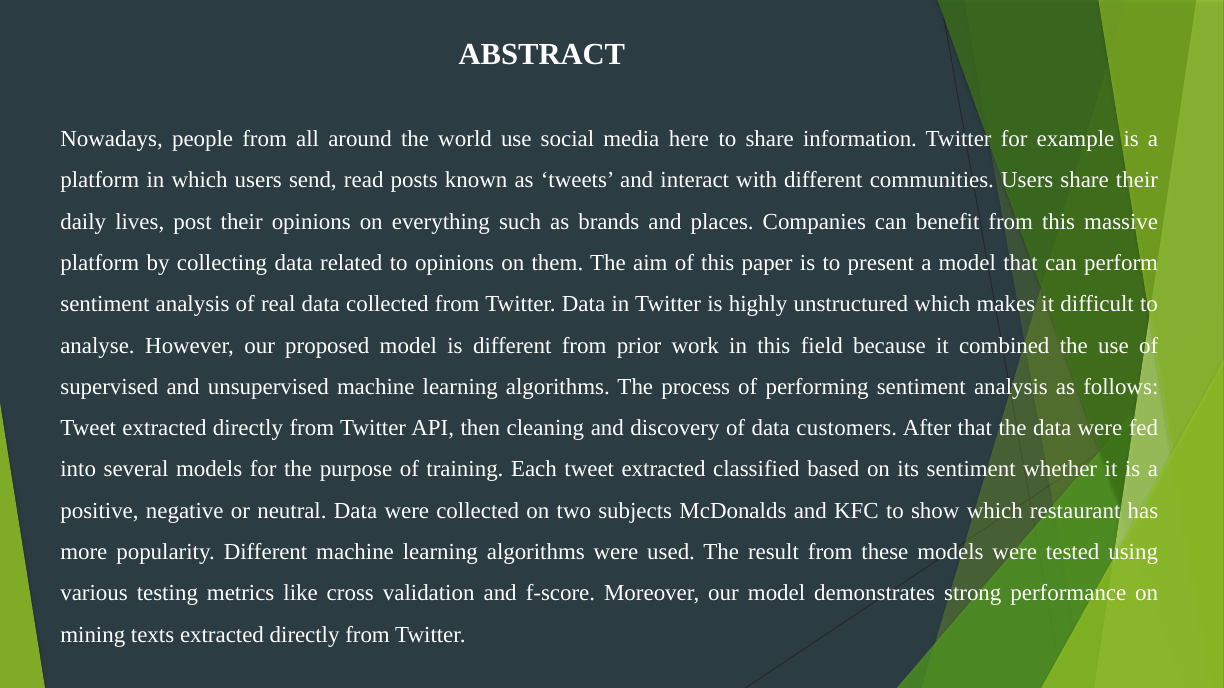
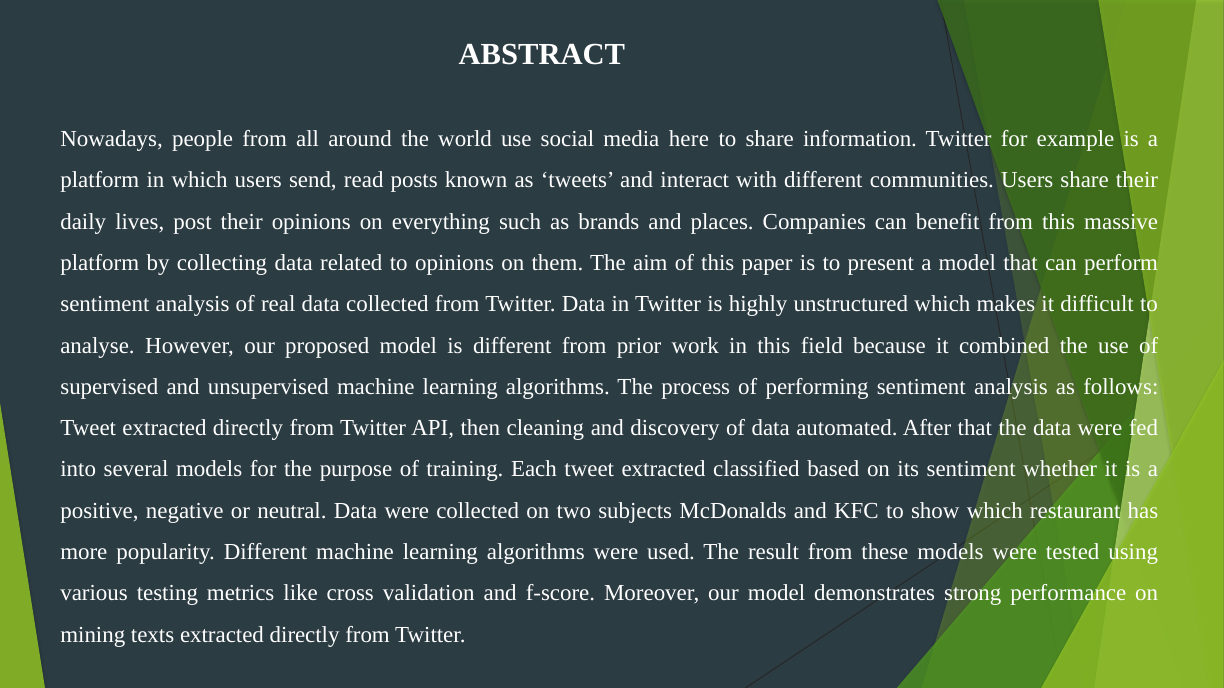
customers: customers -> automated (847, 428)
